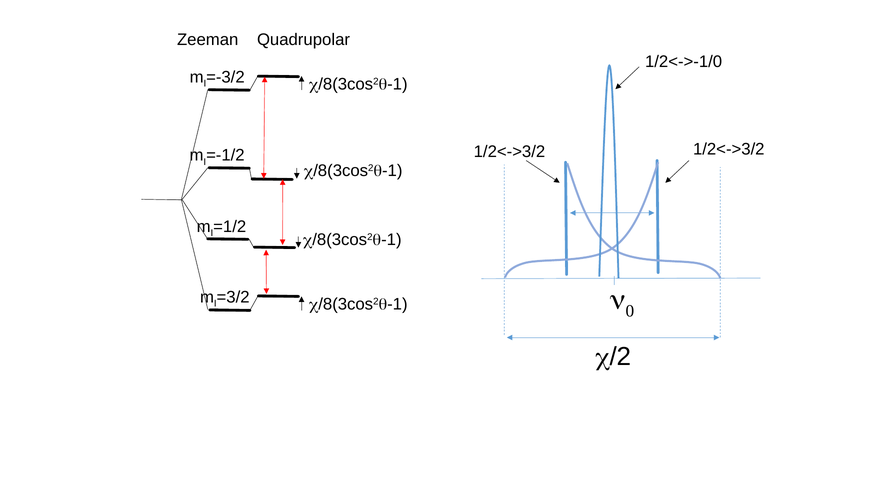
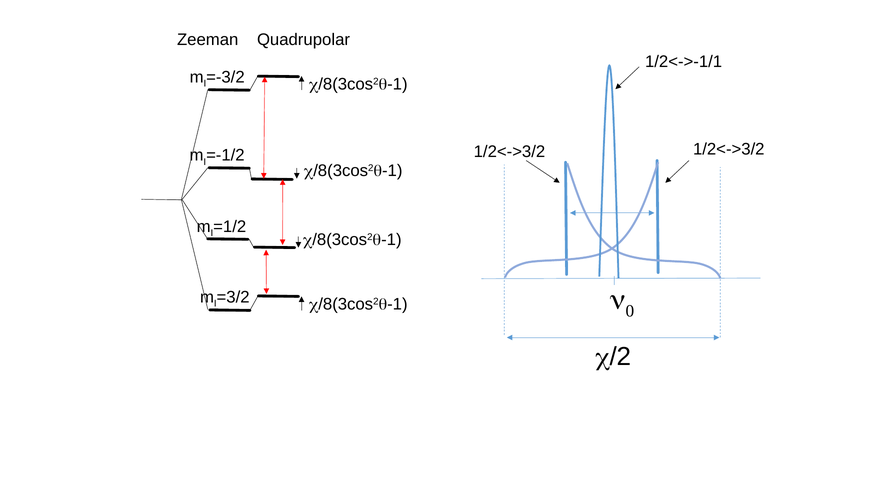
1/2<->-1/0: 1/2<->-1/0 -> 1/2<->-1/1 (684, 62)
